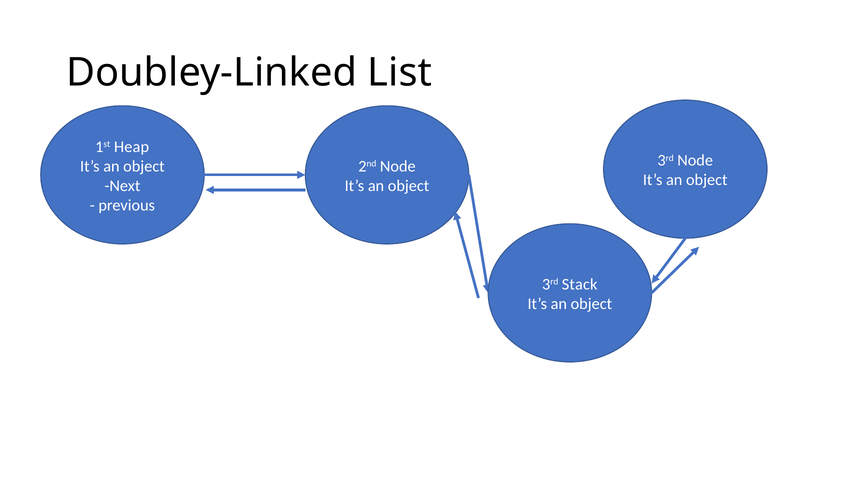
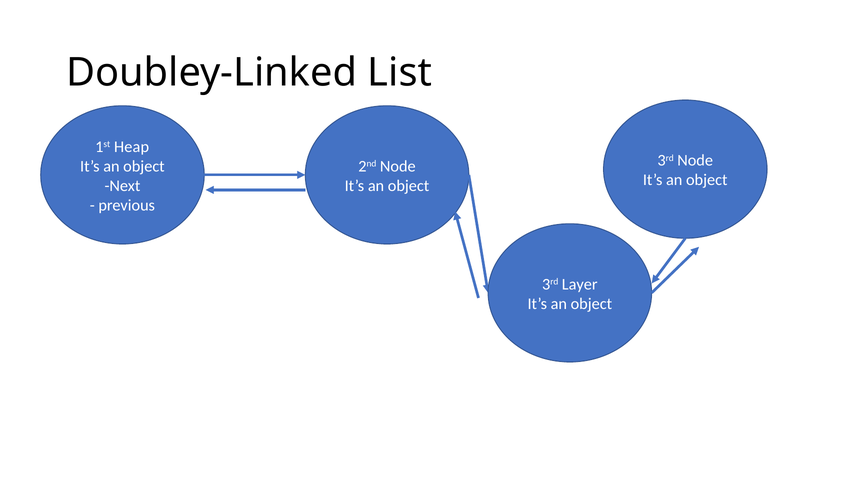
Stack: Stack -> Layer (580, 284)
